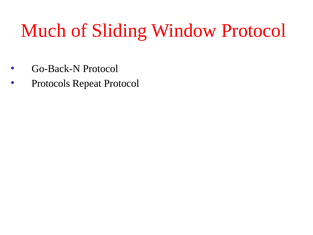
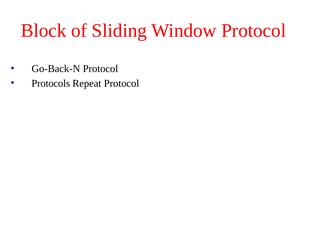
Much: Much -> Block (44, 30)
